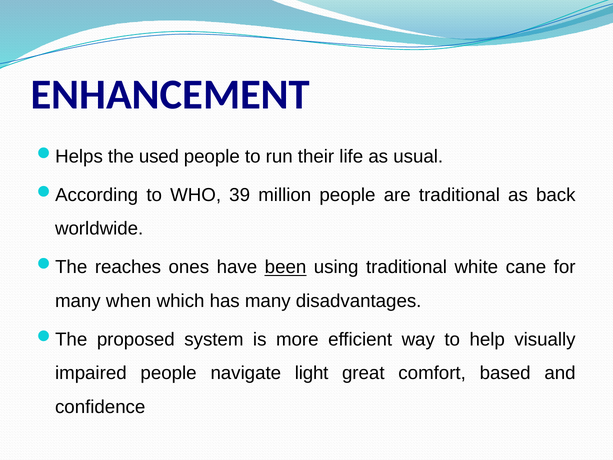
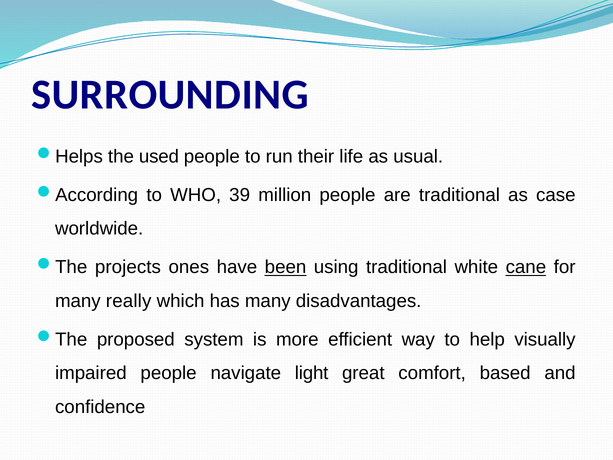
ENHANCEMENT: ENHANCEMENT -> SURROUNDING (170, 95)
back: back -> case (556, 195)
reaches: reaches -> projects (128, 267)
cane underline: none -> present (526, 267)
when: when -> really (129, 301)
